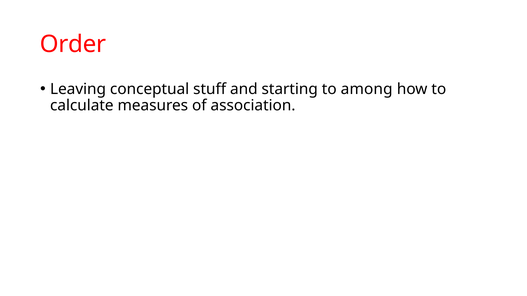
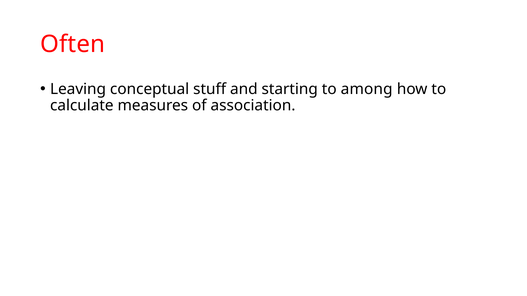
Order: Order -> Often (73, 44)
